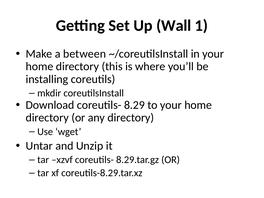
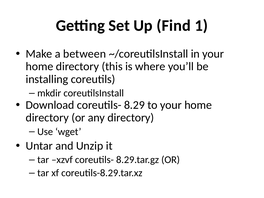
Wall: Wall -> Find (174, 26)
